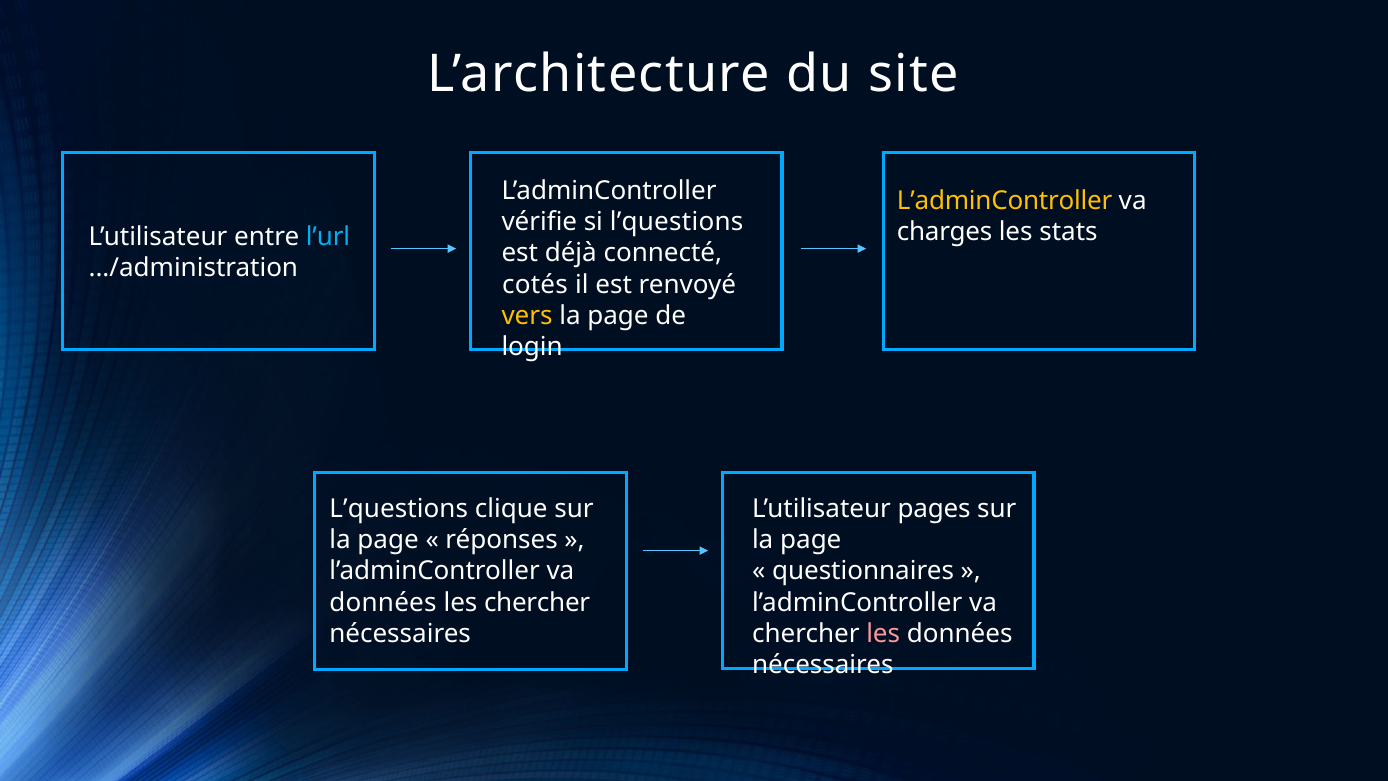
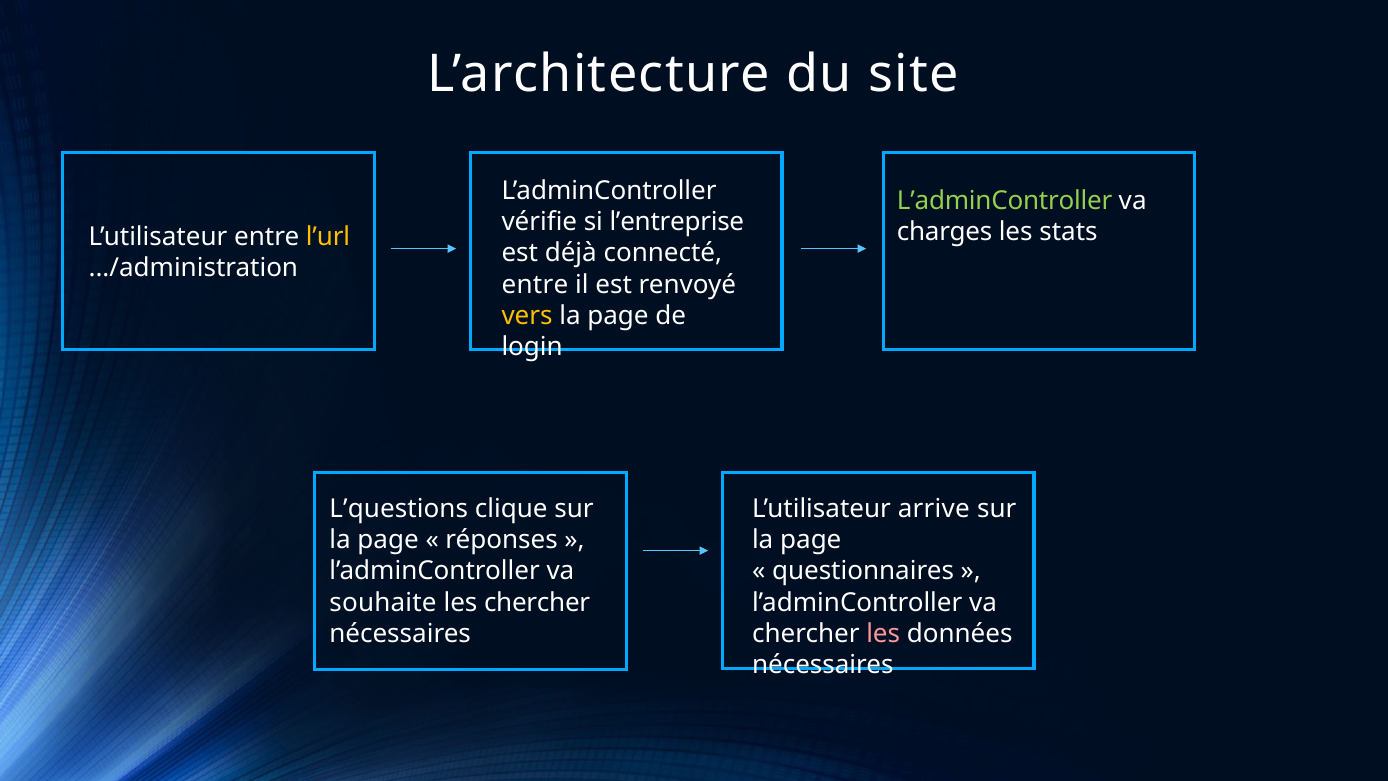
L’adminController colour: yellow -> light green (1005, 201)
si l’questions: l’questions -> l’entreprise (677, 222)
l’url colour: light blue -> yellow (328, 237)
cotés: cotés -> entre (535, 285)
pages: pages -> arrive (934, 509)
données: données -> souhaite (383, 603)
